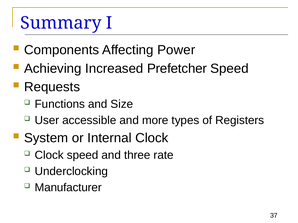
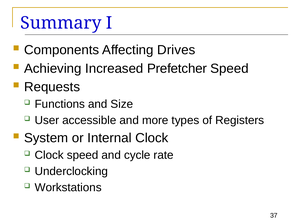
Power: Power -> Drives (176, 50)
three: three -> cycle (137, 155)
Manufacturer: Manufacturer -> Workstations (68, 188)
